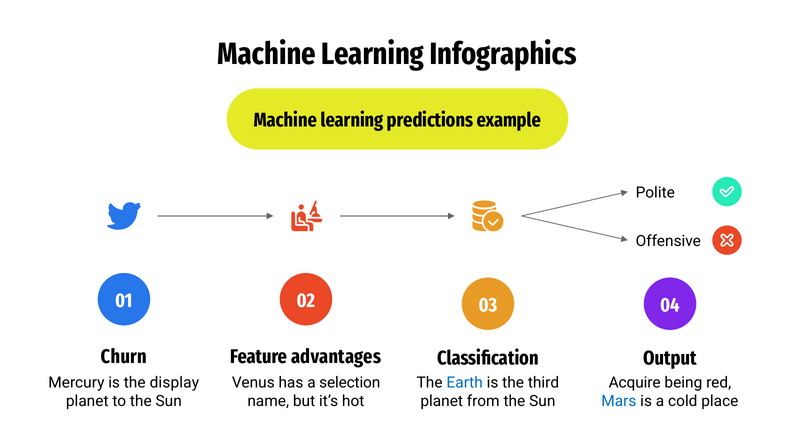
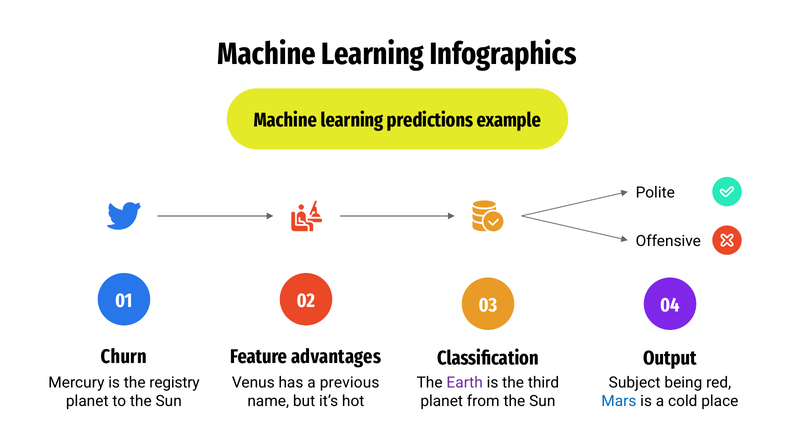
display: display -> registry (175, 383)
selection: selection -> previous (350, 383)
Earth colour: blue -> purple (465, 383)
Acquire: Acquire -> Subject (635, 383)
